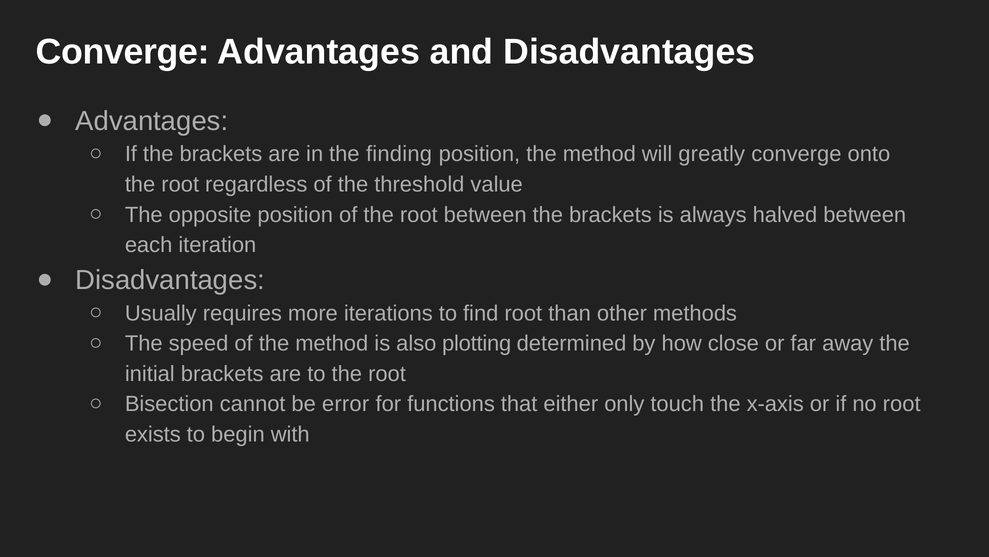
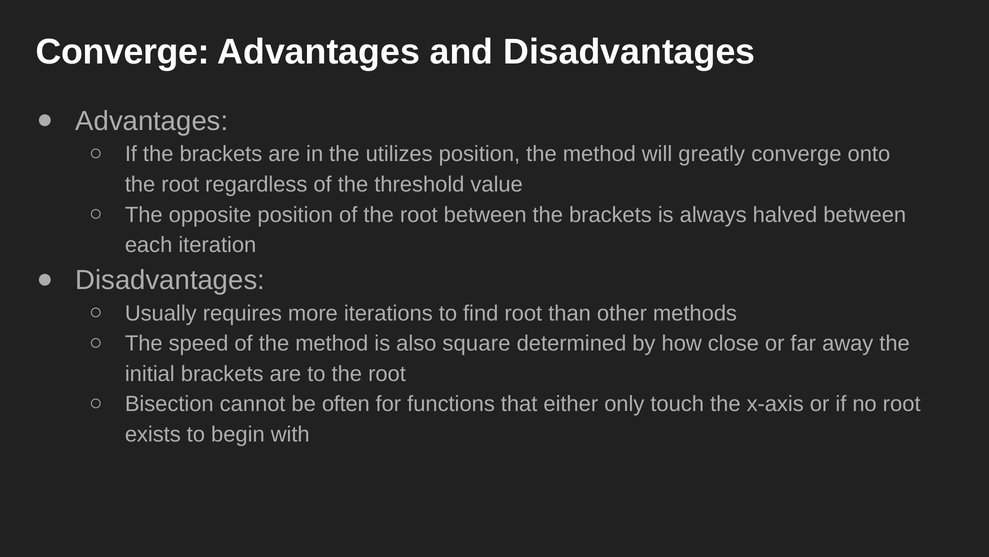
finding: finding -> utilizes (399, 154)
plotting: plotting -> square (476, 343)
error: error -> often (346, 404)
